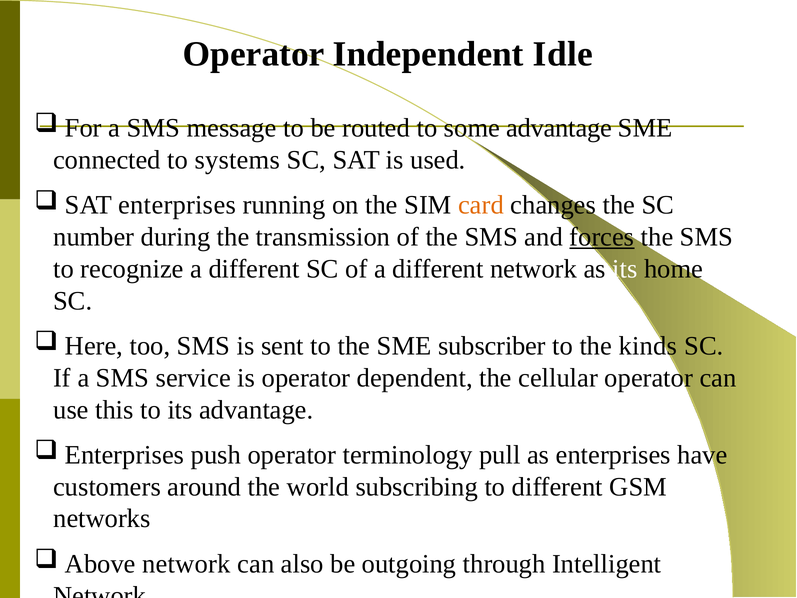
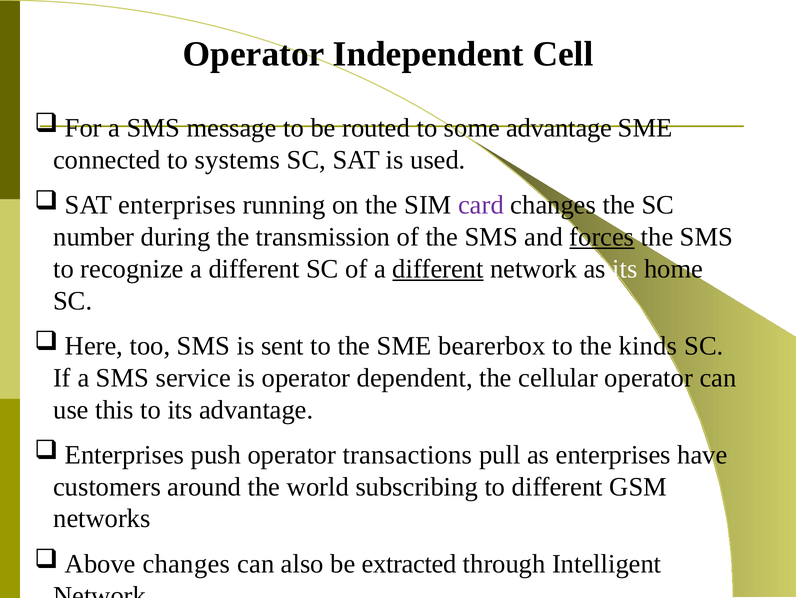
Idle: Idle -> Cell (563, 54)
card colour: orange -> purple (481, 205)
different underline: none -> present (438, 269)
subscriber: subscriber -> bearerbox (492, 346)
terminology: terminology -> transactions (407, 455)
Above network: network -> changes (186, 564)
outgoing: outgoing -> extracted (409, 564)
